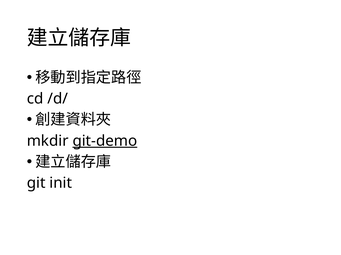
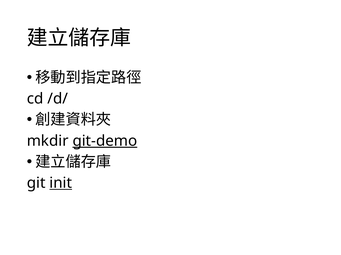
init underline: none -> present (61, 183)
